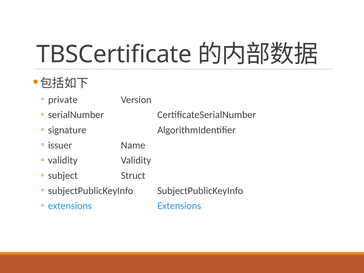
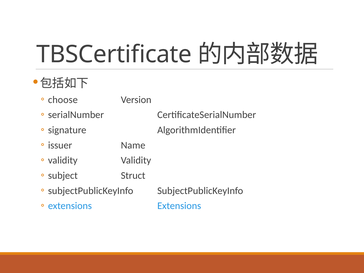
private: private -> choose (63, 100)
